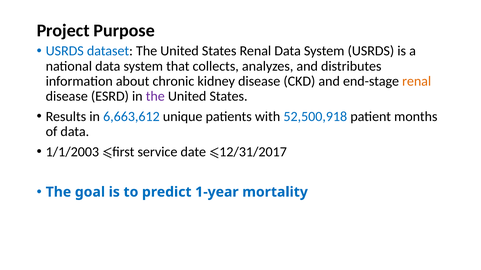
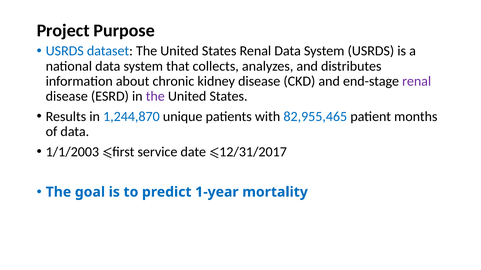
renal colour: orange -> purple (417, 81)
6,663,612: 6,663,612 -> 1,244,870 (131, 117)
52,500,918: 52,500,918 -> 82,955,465 (315, 117)
